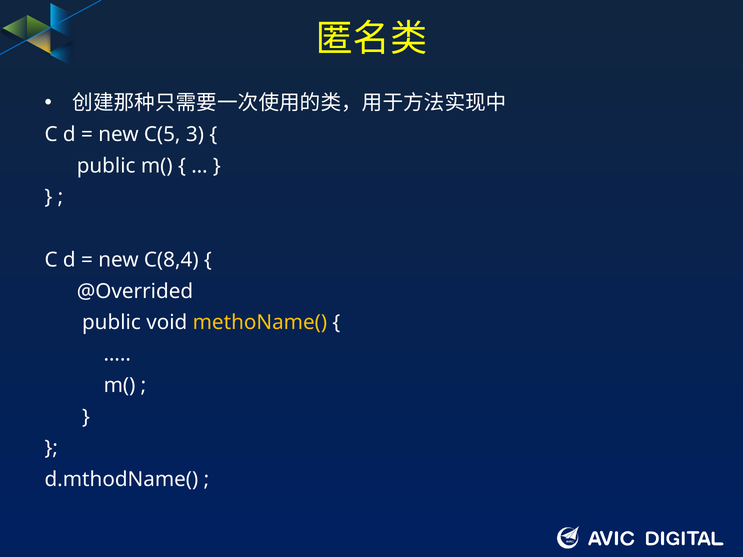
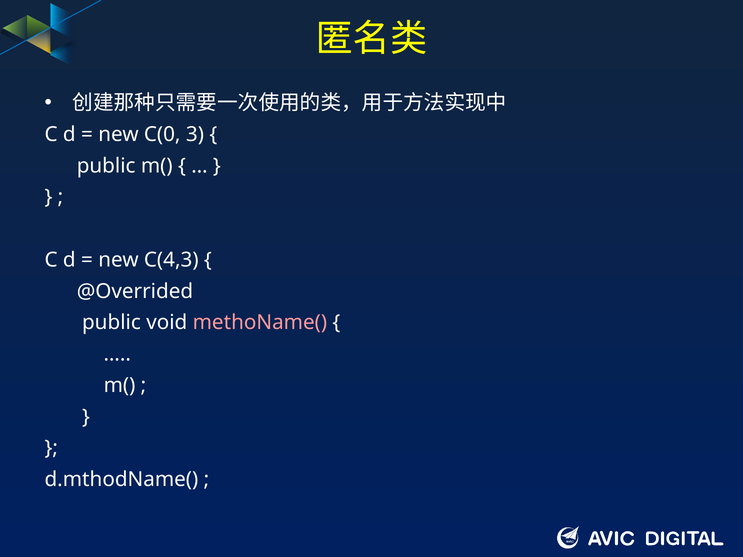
C(5: C(5 -> C(0 (162, 134)
C(8,4: C(8,4 -> C(4,3 (171, 260)
methoName( colour: yellow -> pink (260, 323)
